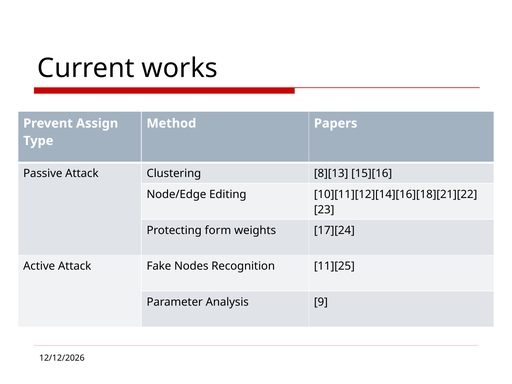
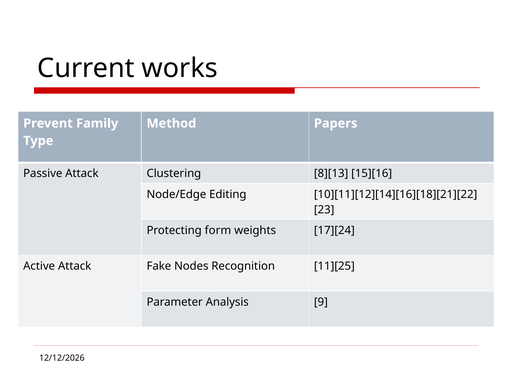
Assign: Assign -> Family (97, 123)
